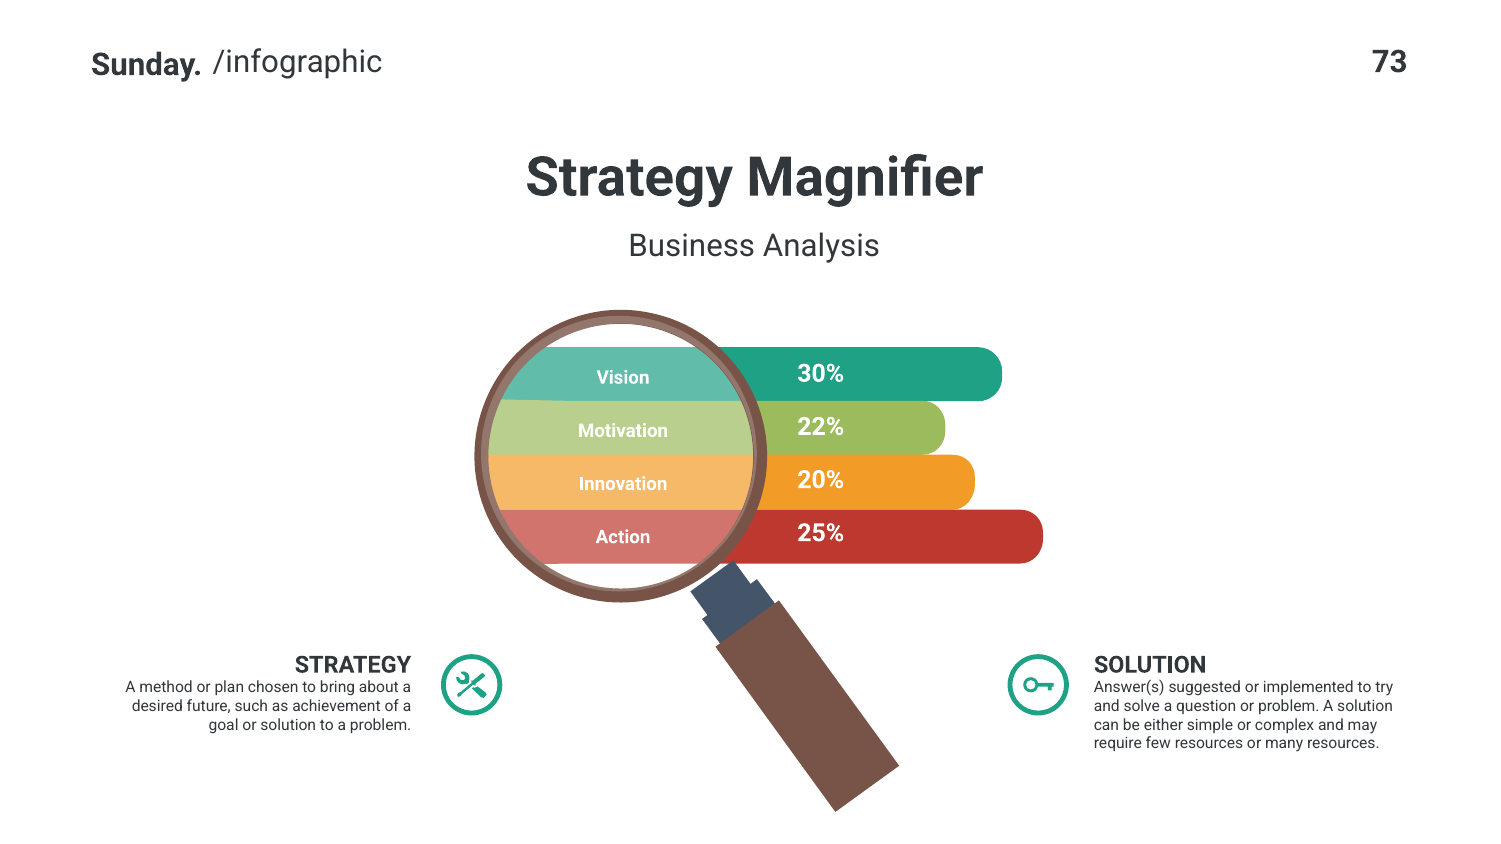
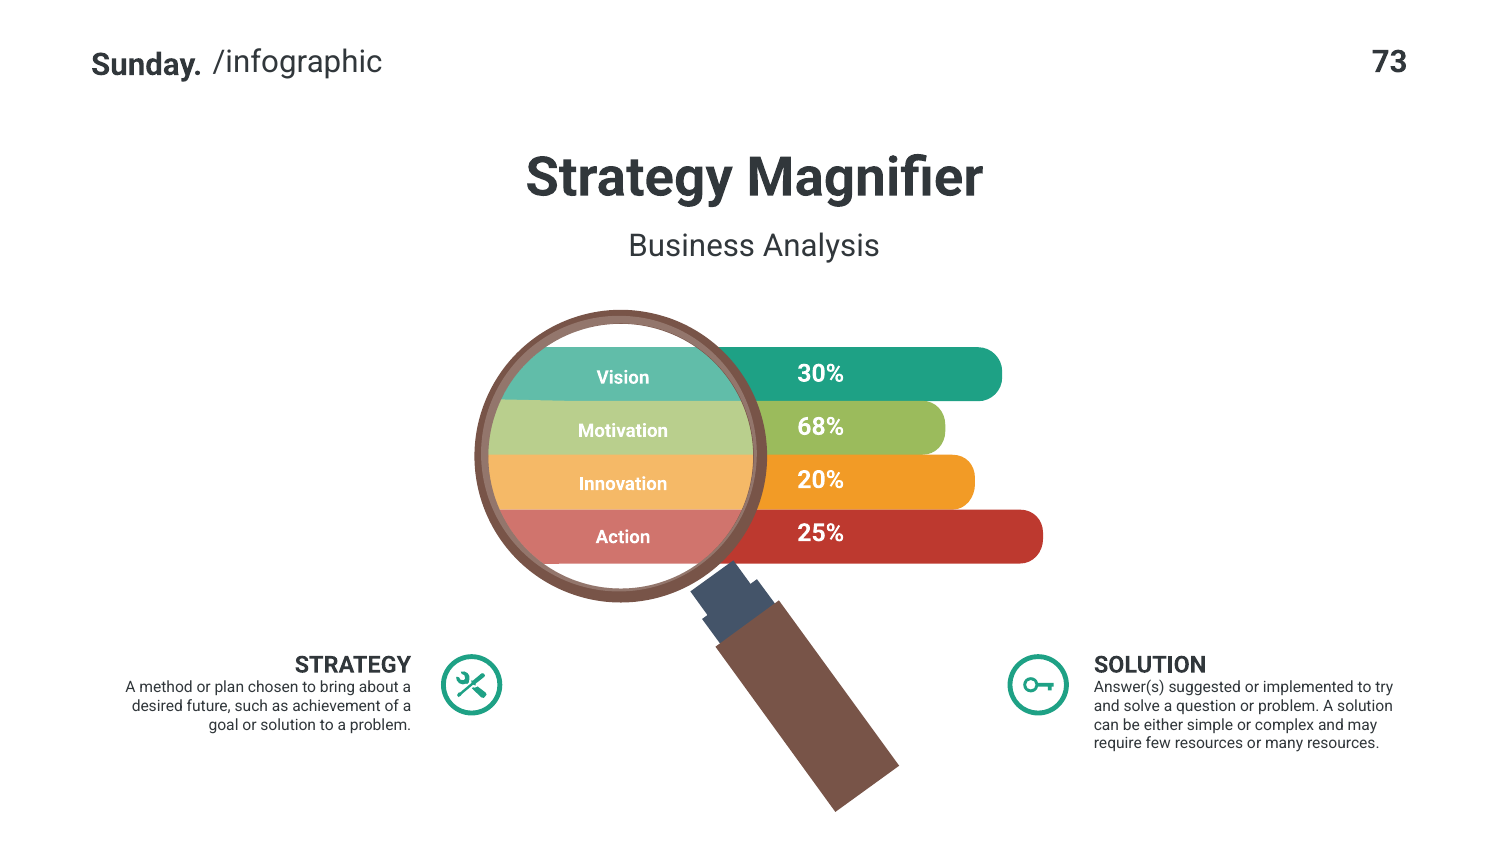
22%: 22% -> 68% (821, 427)
